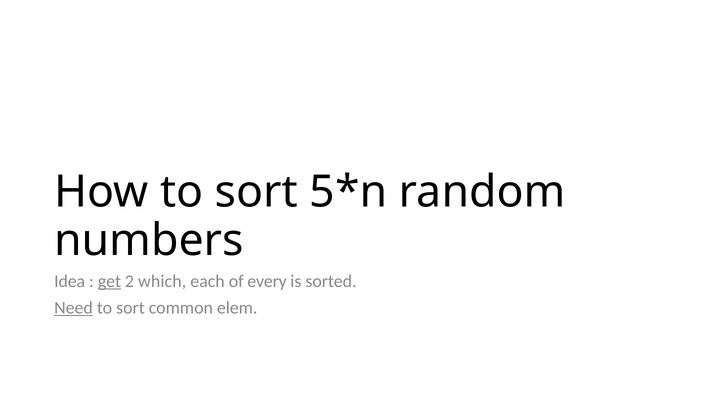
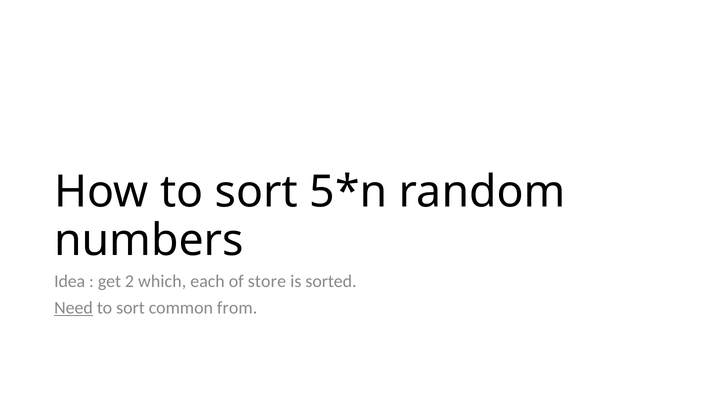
get underline: present -> none (109, 281)
every: every -> store (267, 281)
elem: elem -> from (237, 308)
